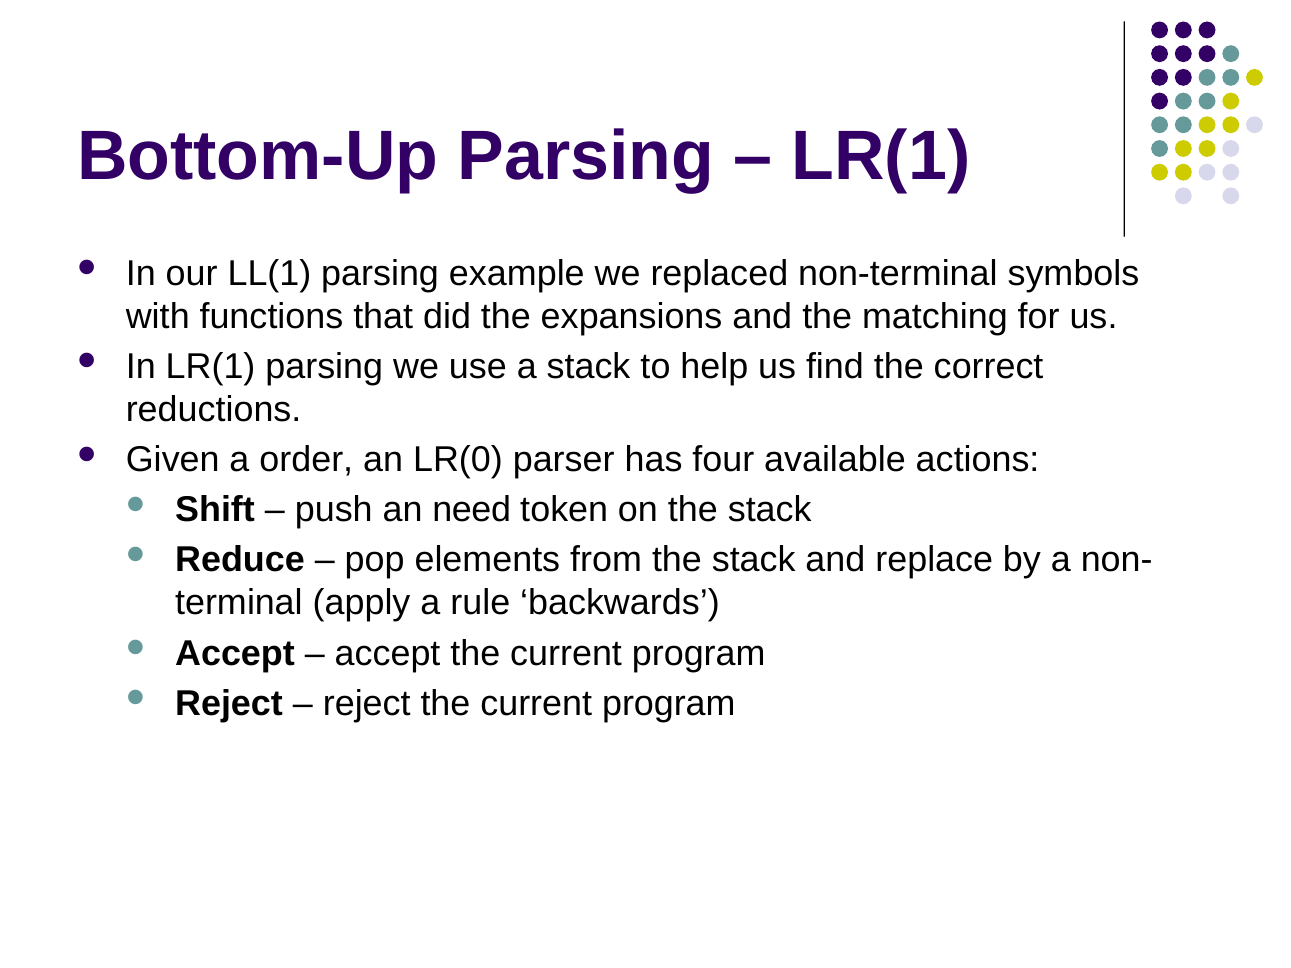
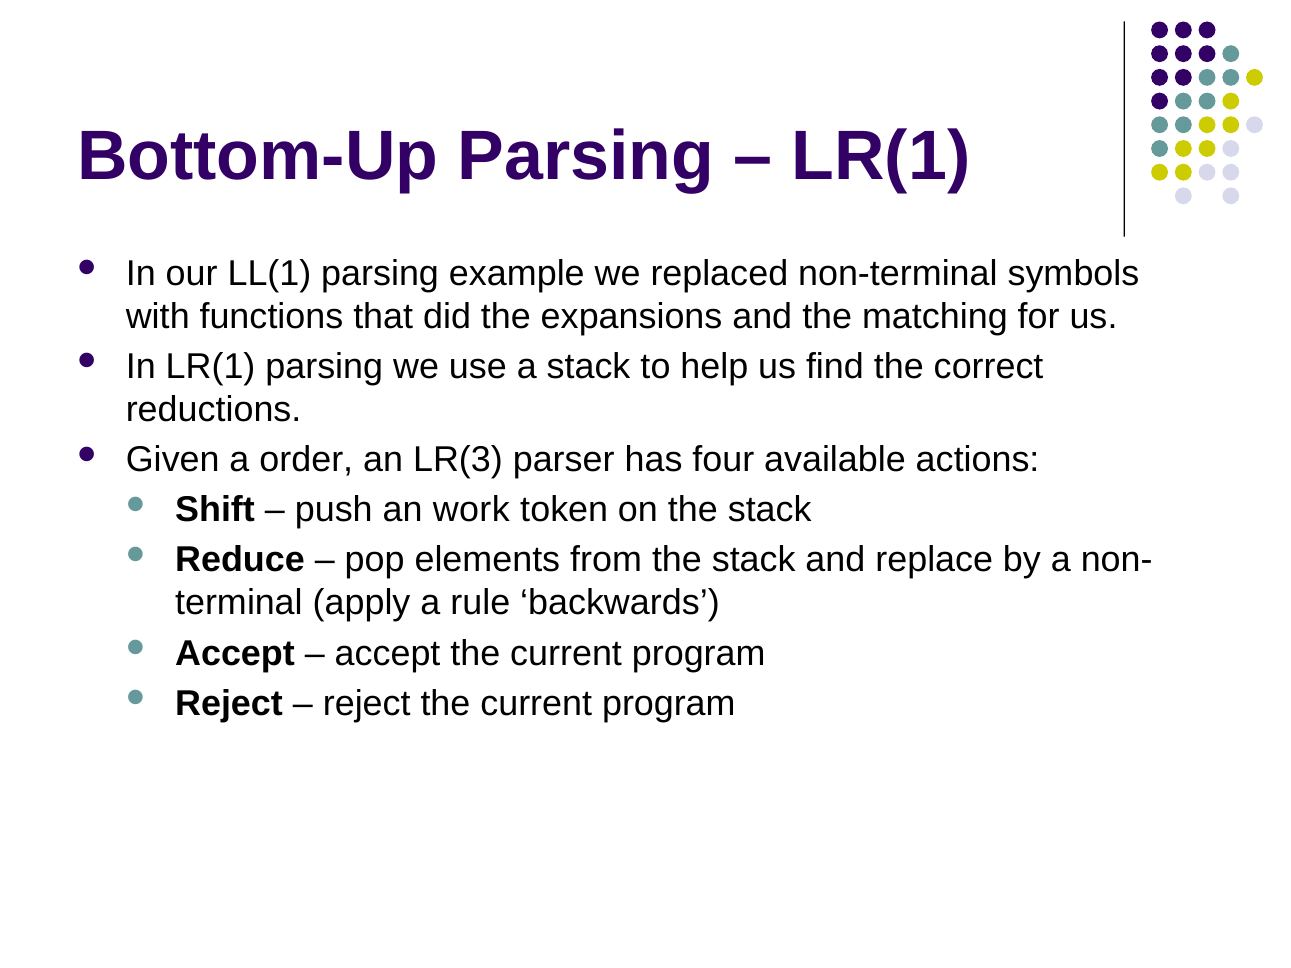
LR(0: LR(0 -> LR(3 (458, 460)
need: need -> work (471, 510)
